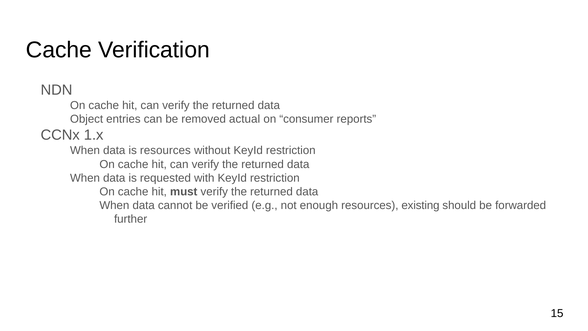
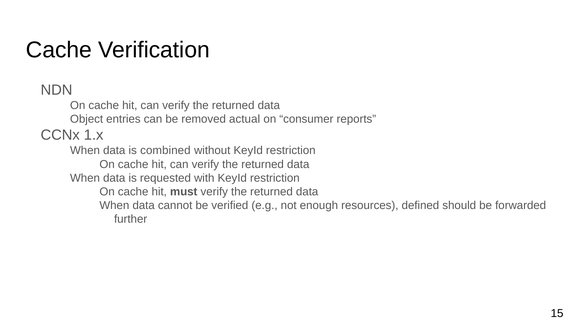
is resources: resources -> combined (165, 150)
existing: existing -> defined (420, 205)
